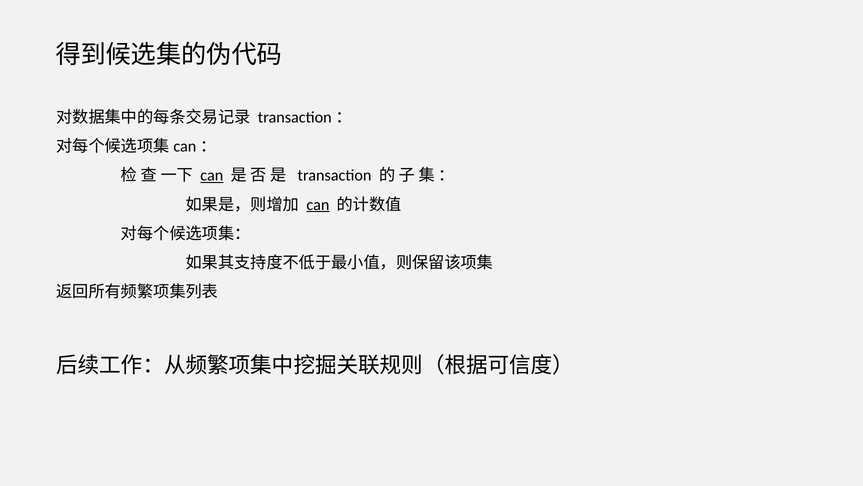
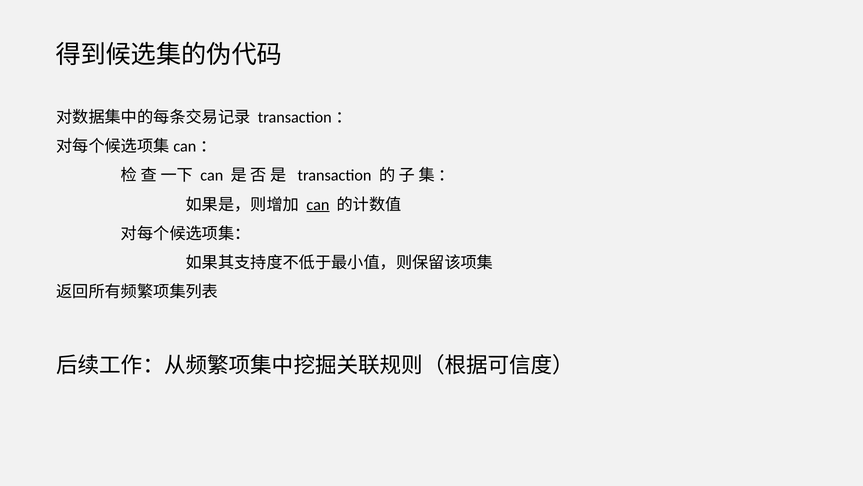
can underline: present -> none (212, 175)
